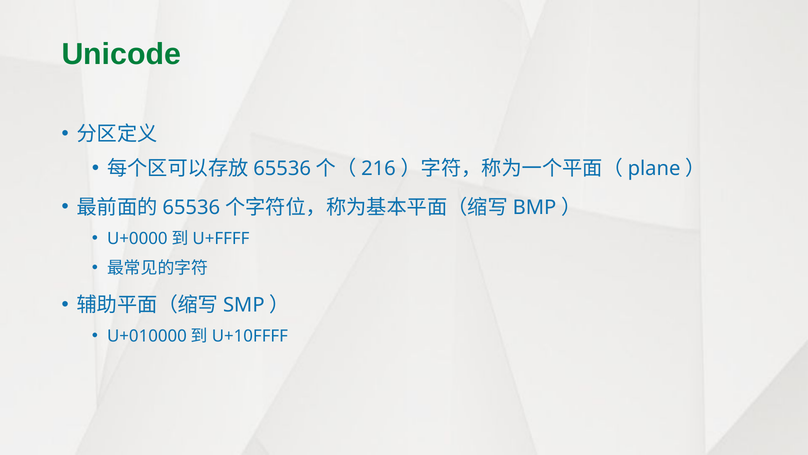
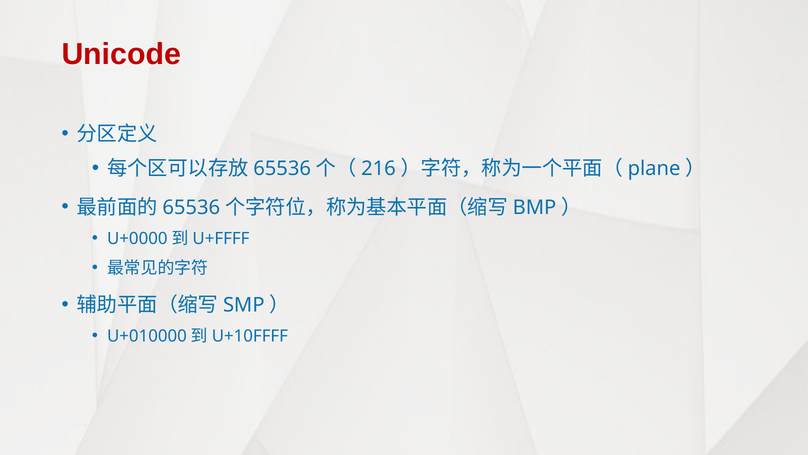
Unicode colour: green -> red (121, 54)
